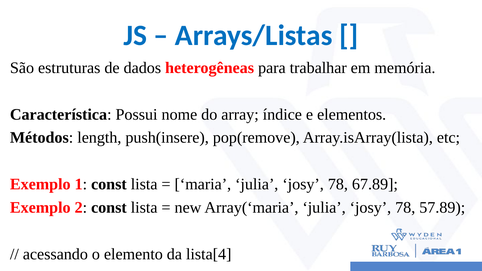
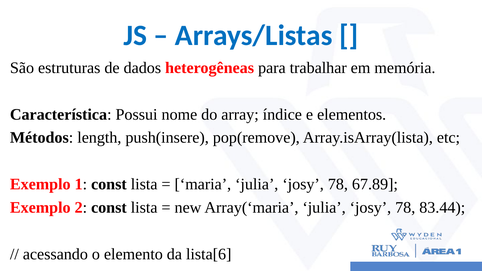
57.89: 57.89 -> 83.44 (442, 208)
lista[4: lista[4 -> lista[6 (209, 254)
